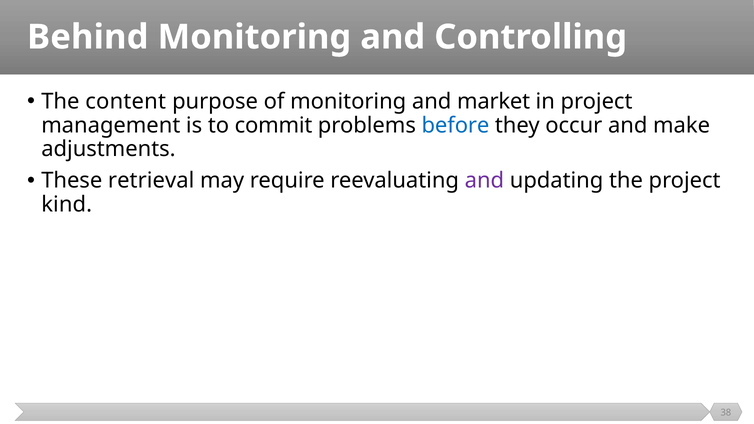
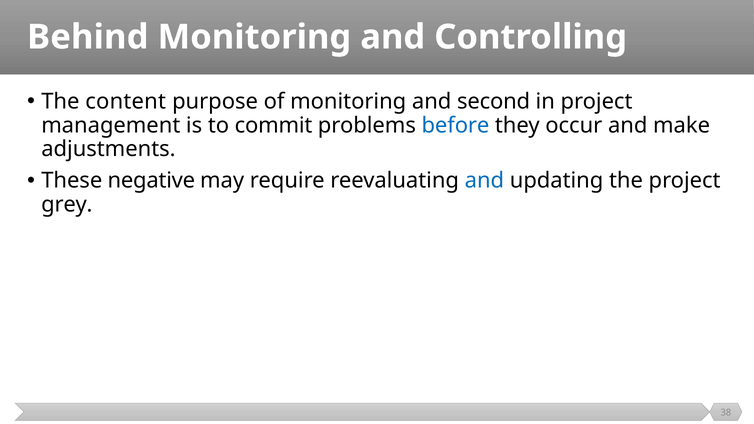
market: market -> second (494, 102)
retrieval: retrieval -> negative (151, 181)
and colour: purple -> blue (484, 181)
kind: kind -> grey (67, 204)
